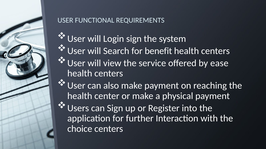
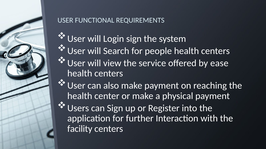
benefit: benefit -> people (158, 51)
choice: choice -> facility (80, 129)
